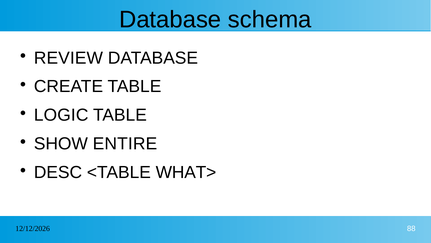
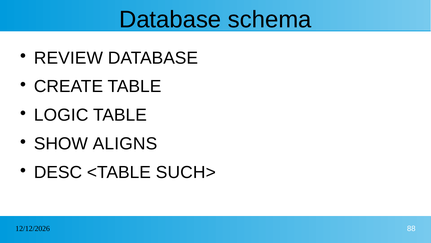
ENTIRE: ENTIRE -> ALIGNS (125, 143)
WHAT>: WHAT> -> SUCH> (186, 172)
